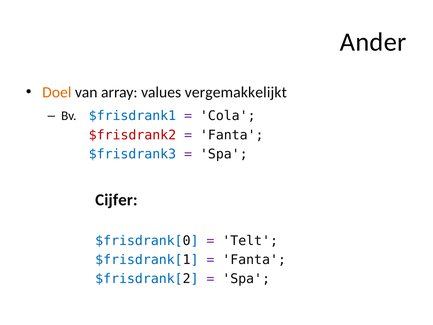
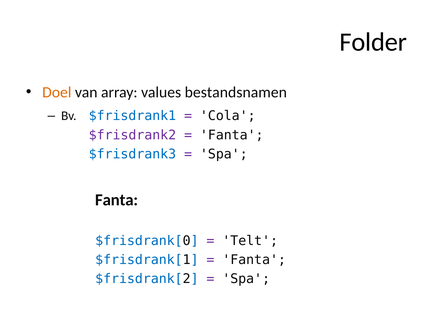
Ander: Ander -> Folder (373, 42)
vergemakkelijkt: vergemakkelijkt -> bestandsnamen (236, 92)
$frisdrank2 colour: red -> purple (132, 135)
Cijfer: Cijfer -> Fanta (117, 200)
